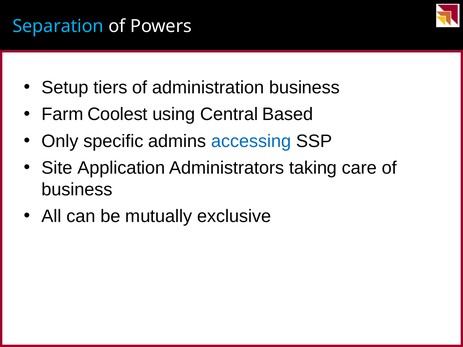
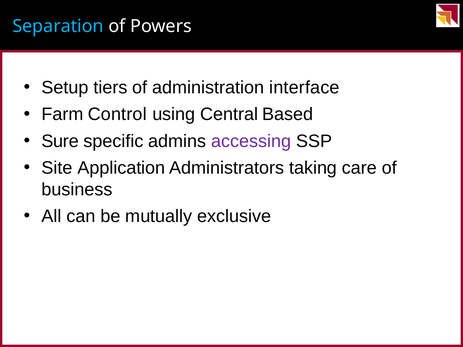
administration business: business -> interface (304, 88)
Coolest: Coolest -> Control (117, 114)
Only: Only -> Sure (60, 141)
accessing colour: blue -> purple (251, 141)
